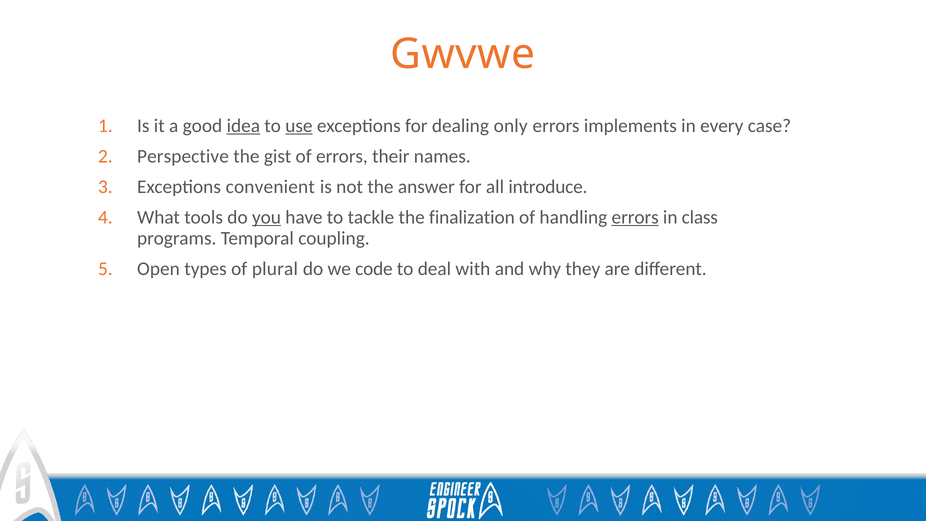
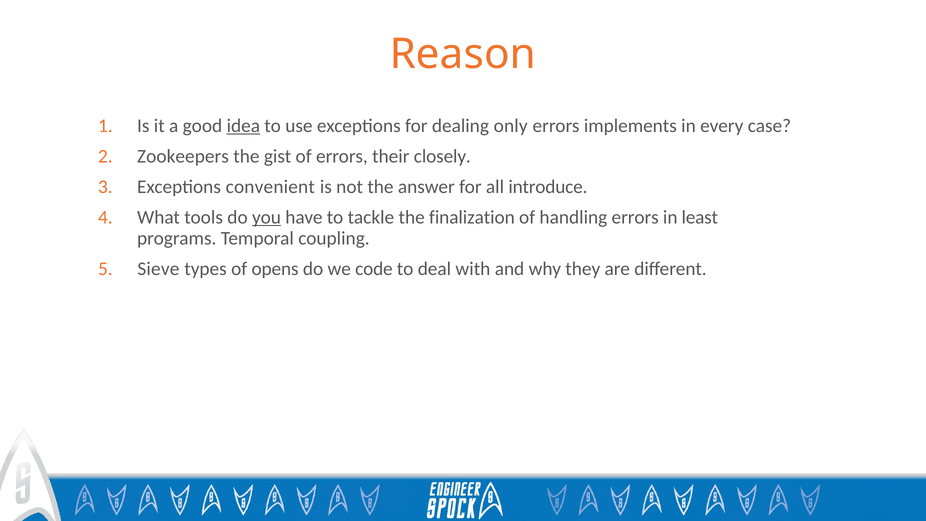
Gwvwe: Gwvwe -> Reason (463, 54)
use underline: present -> none (299, 126)
Perspective: Perspective -> Zookeepers (183, 156)
names: names -> closely (442, 156)
errors underline: present -> none (635, 217)
class: class -> least (700, 217)
Open: Open -> Sieve (158, 269)
plural: plural -> opens (275, 269)
